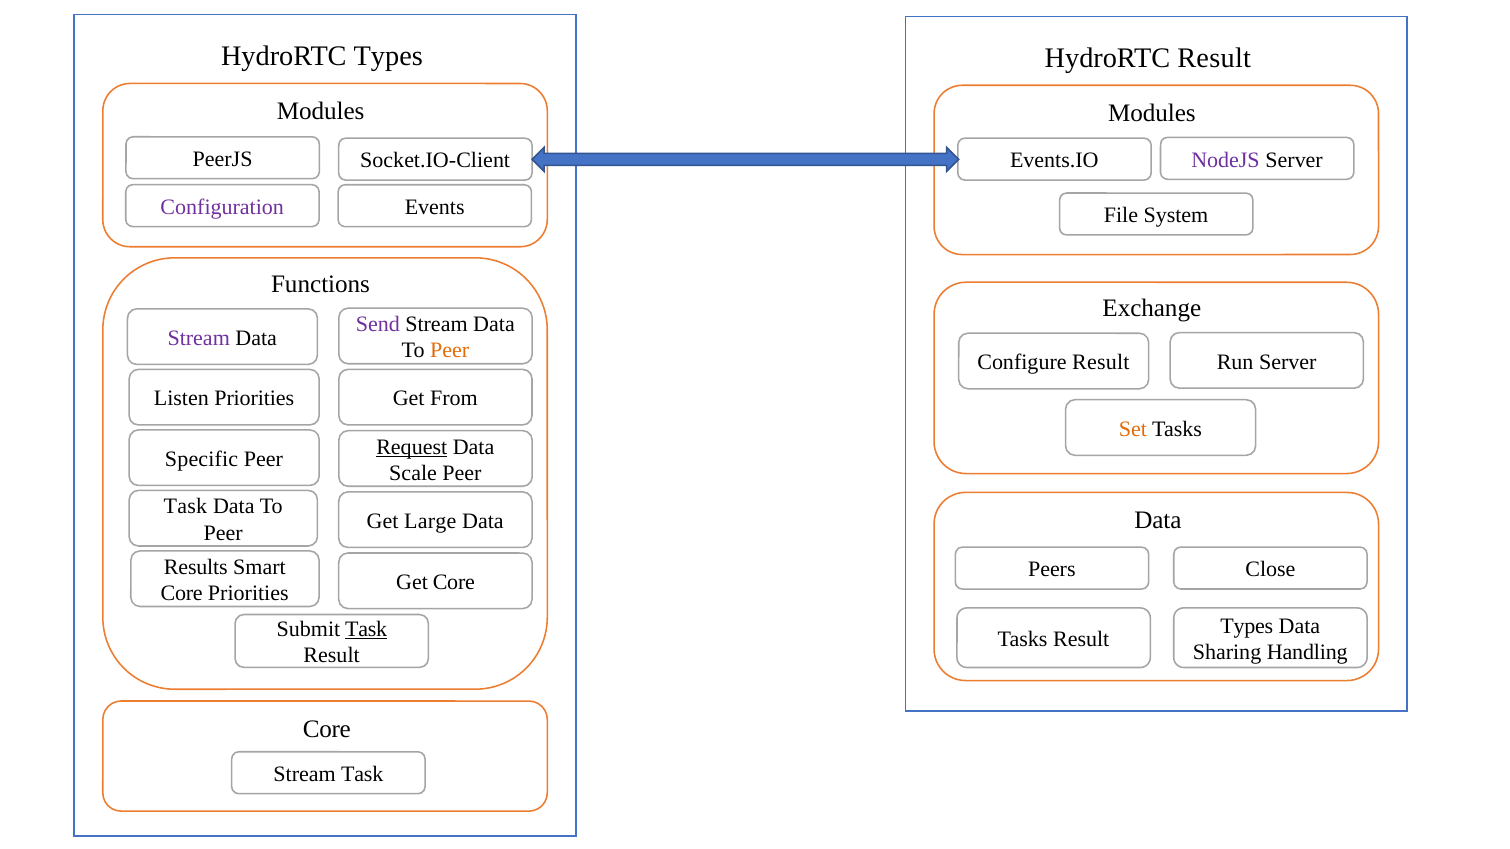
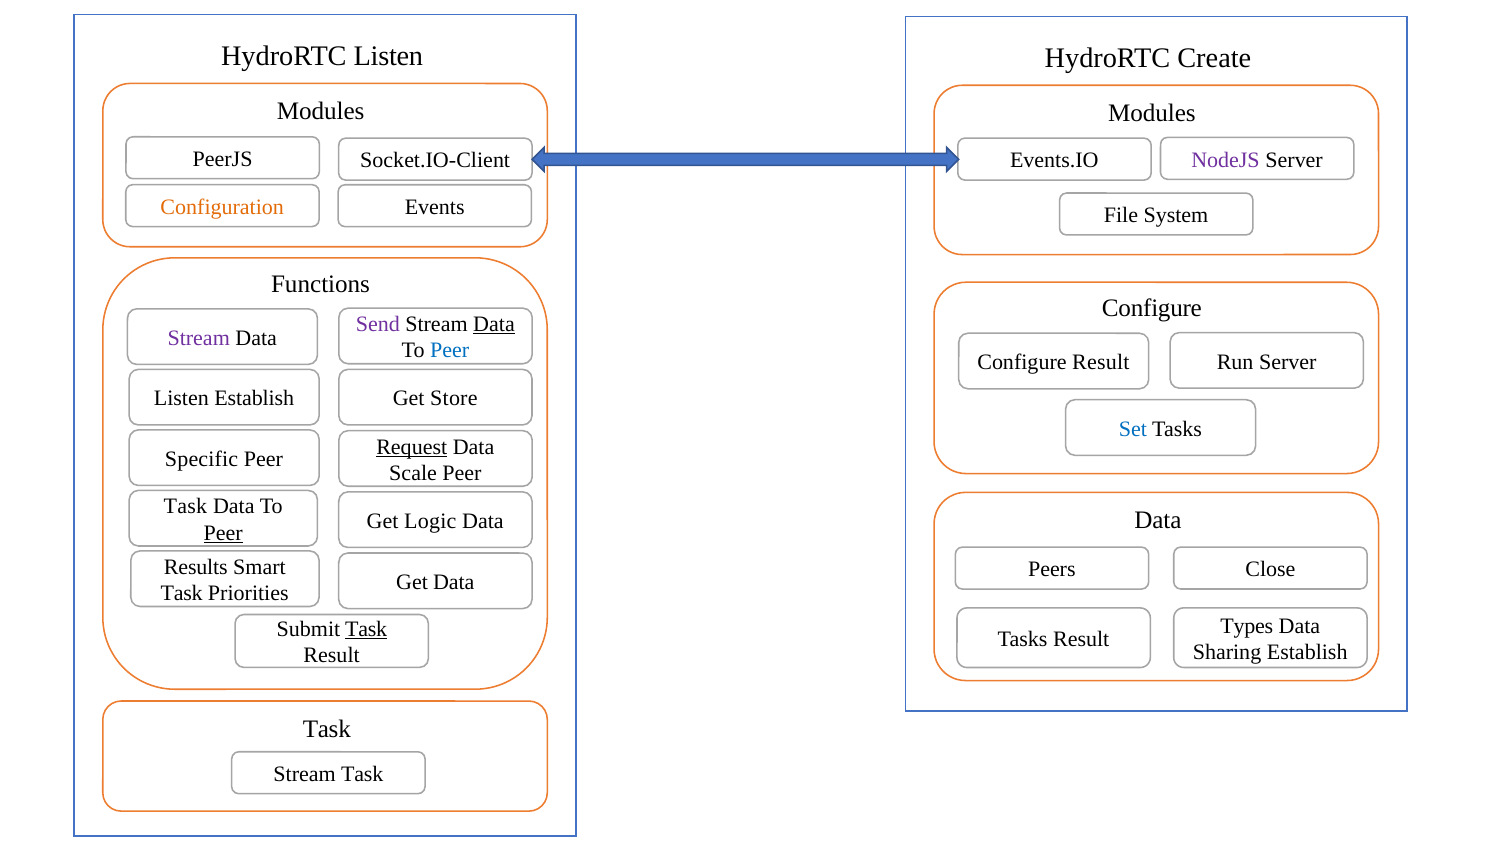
HydroRTC Types: Types -> Listen (388, 56)
HydroRTC Result: Result -> Create (1214, 58)
Configuration colour: purple -> orange (222, 207)
Exchange: Exchange -> Configure (1152, 309)
Data underline: none -> present (494, 324)
Peer colour: orange -> blue (450, 351)
Listen Priorities: Priorities -> Establish (254, 399)
From: From -> Store (454, 399)
Set colour: orange -> blue (1133, 429)
Large: Large -> Logic (430, 521)
Peer underline: none -> present (223, 533)
Get Core: Core -> Data (454, 583)
Core: Core -> Task (182, 594)
Sharing Handling: Handling -> Establish (1307, 653)
Core: Core -> Task (327, 729)
